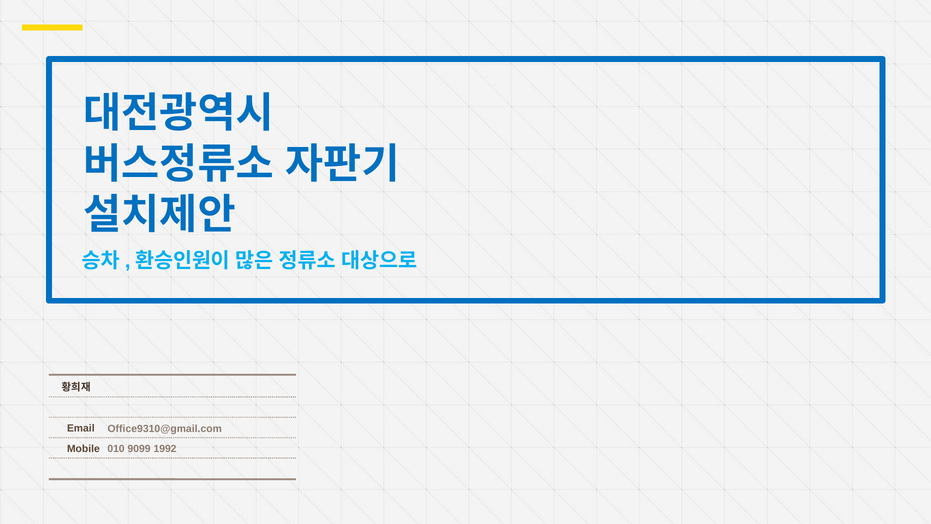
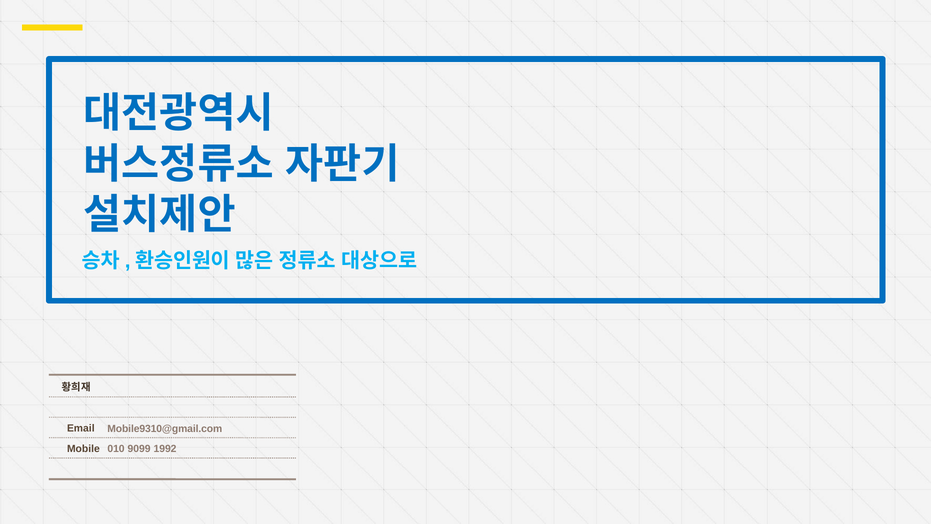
Office9310@gmail.com: Office9310@gmail.com -> Mobile9310@gmail.com (165, 428)
